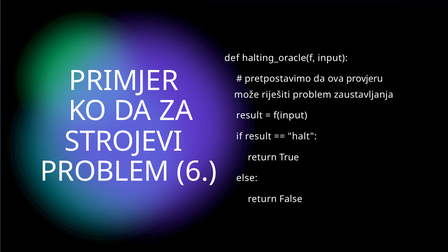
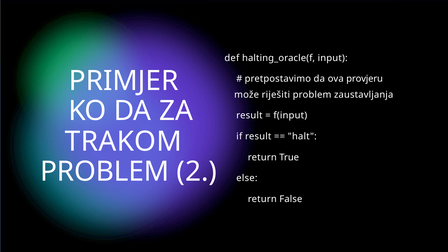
STROJEVI: STROJEVI -> TRAKOM (123, 142)
6: 6 -> 2 (197, 172)
